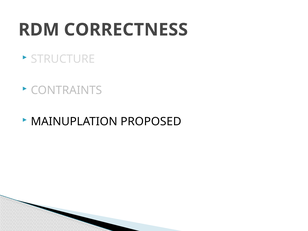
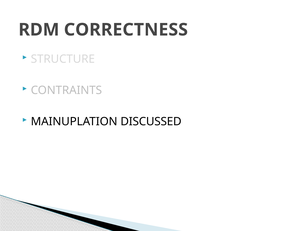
PROPOSED: PROPOSED -> DISCUSSED (151, 121)
